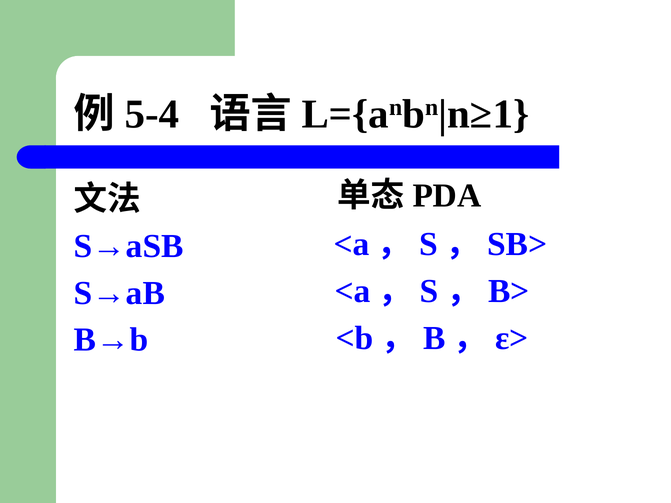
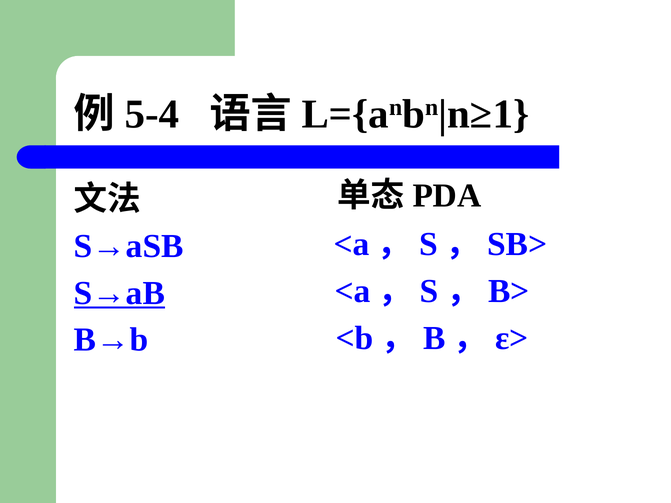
S→aB underline: none -> present (119, 293)
